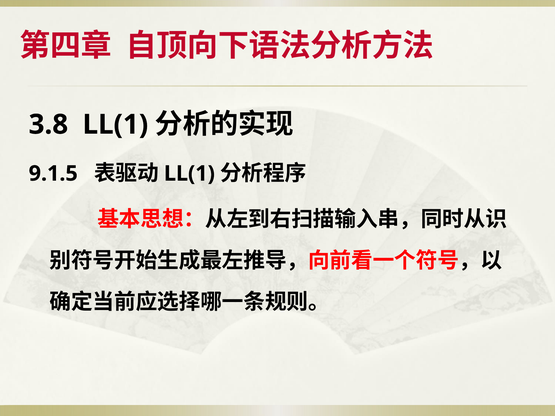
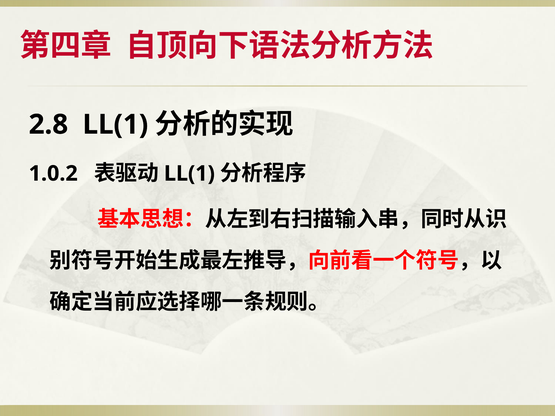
3.8: 3.8 -> 2.8 (48, 125)
9.1.5: 9.1.5 -> 1.0.2 (53, 174)
